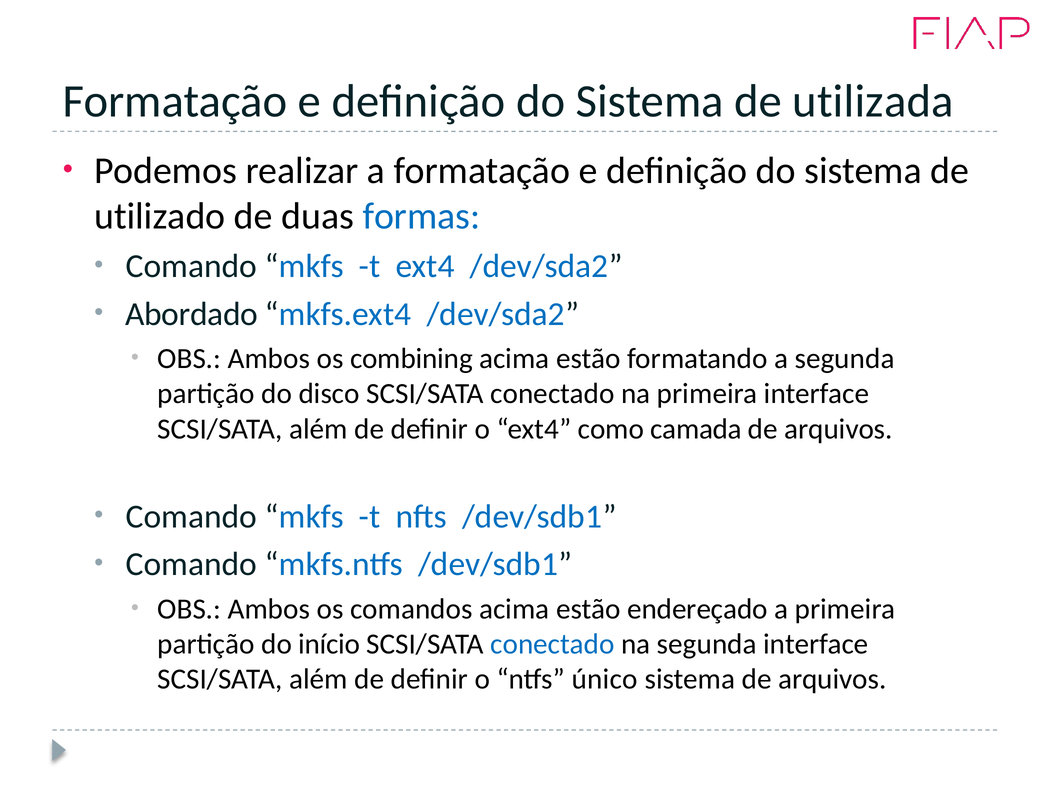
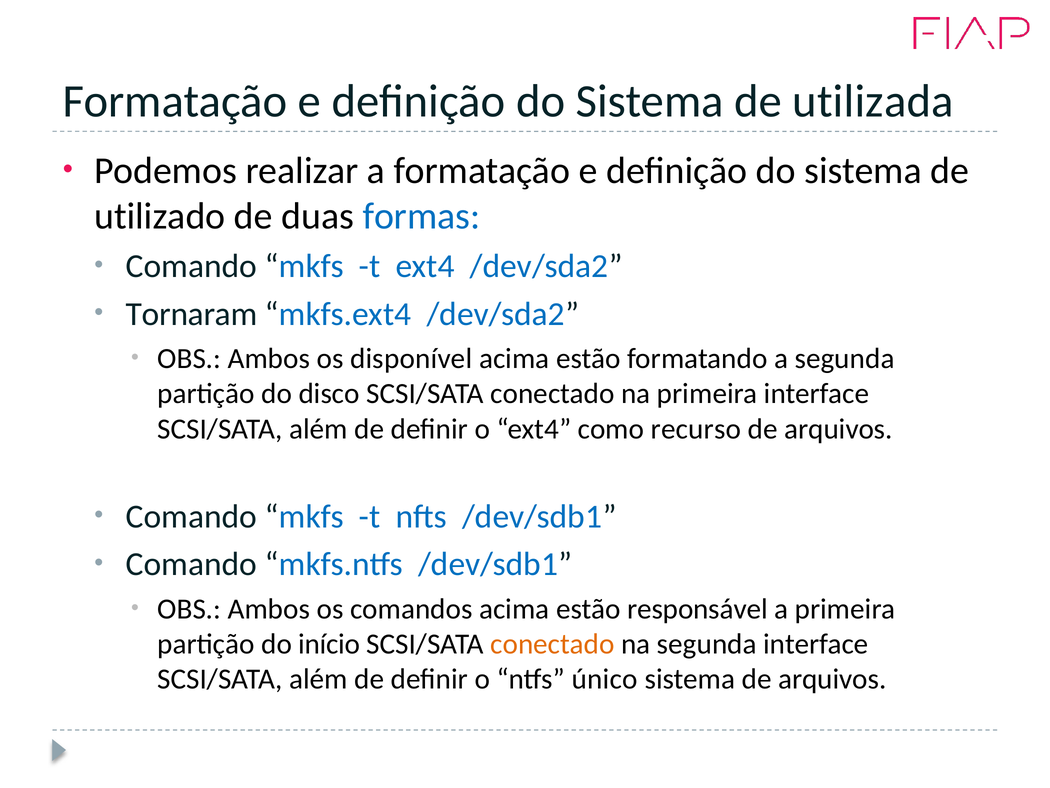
Abordado: Abordado -> Tornaram (192, 314)
combining: combining -> disponível (411, 358)
camada: camada -> recurso (696, 429)
endereçado: endereçado -> responsável (697, 609)
conectado colour: blue -> orange (552, 644)
